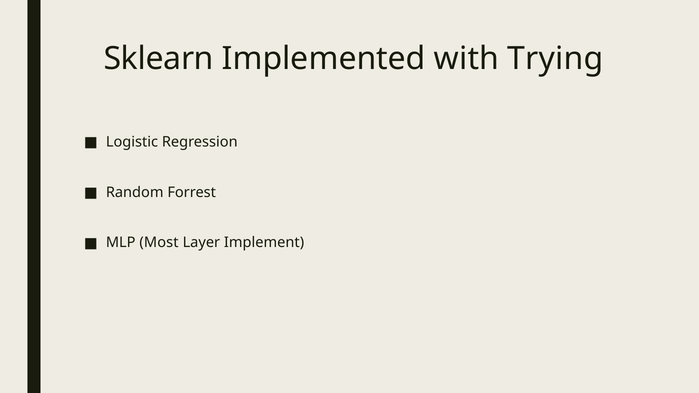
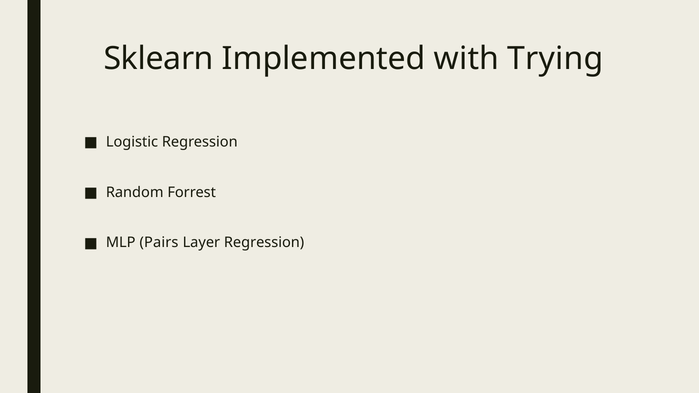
Most: Most -> Pairs (159, 243)
Layer Implement: Implement -> Regression (264, 243)
